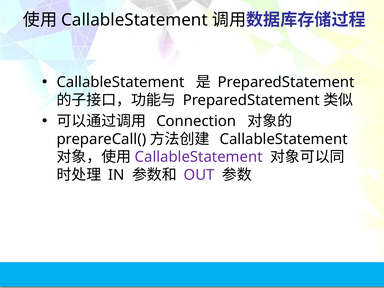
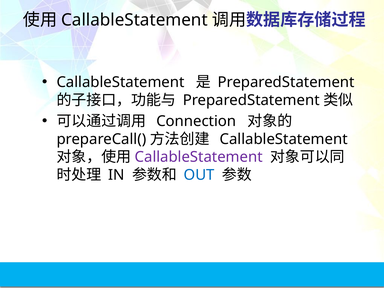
OUT colour: purple -> blue (199, 175)
